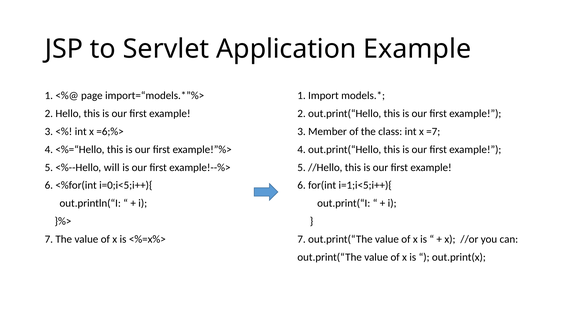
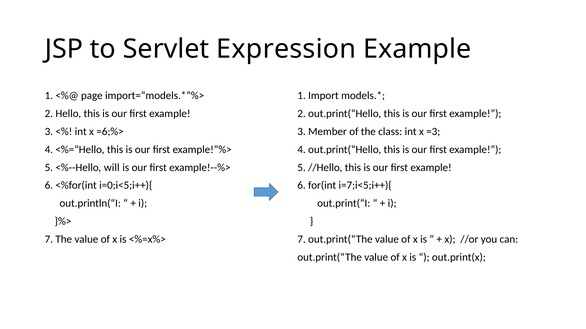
Application: Application -> Expression (286, 49)
=7: =7 -> =3 (433, 132)
i=1;i<5;i++){: i=1;i<5;i++){ -> i=7;i<5;i++){ (365, 186)
